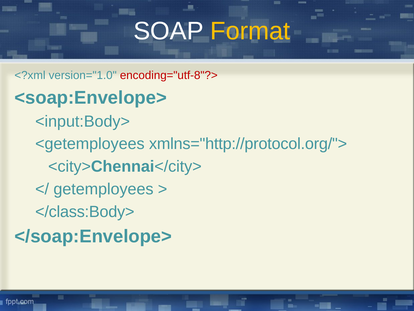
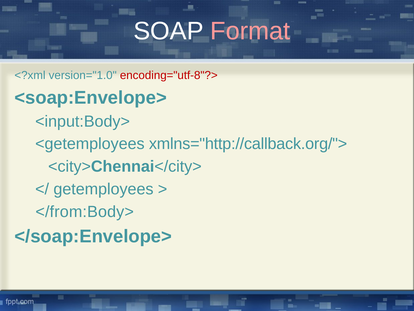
Format colour: yellow -> pink (250, 31)
xmlns="http://protocol.org/">: xmlns="http://protocol.org/"> -> xmlns="http://callback.org/"> (248, 144)
</class:Body>: </class:Body> -> </from:Body> (85, 211)
